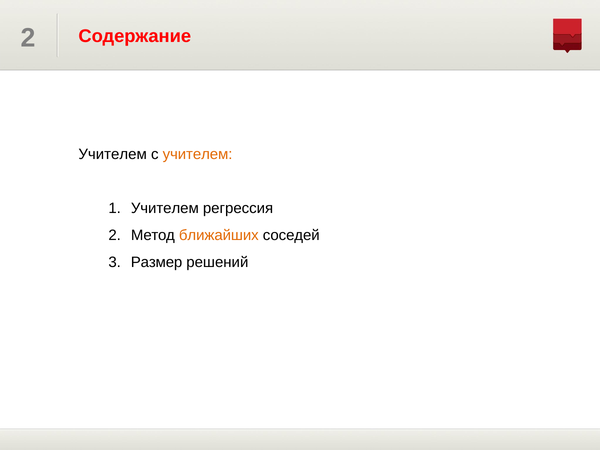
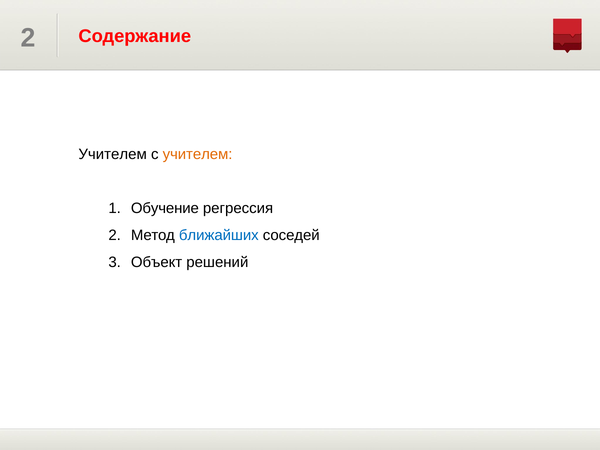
Учителем: Учителем -> Обучение (165, 208)
ближайших colour: orange -> blue (219, 235)
Размер: Размер -> Объект (157, 262)
